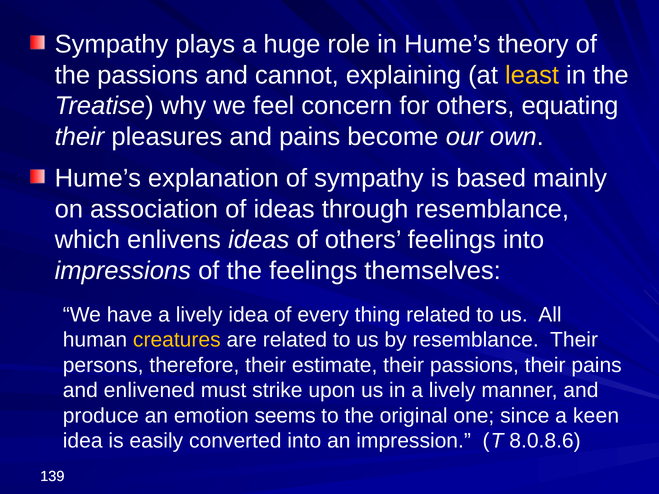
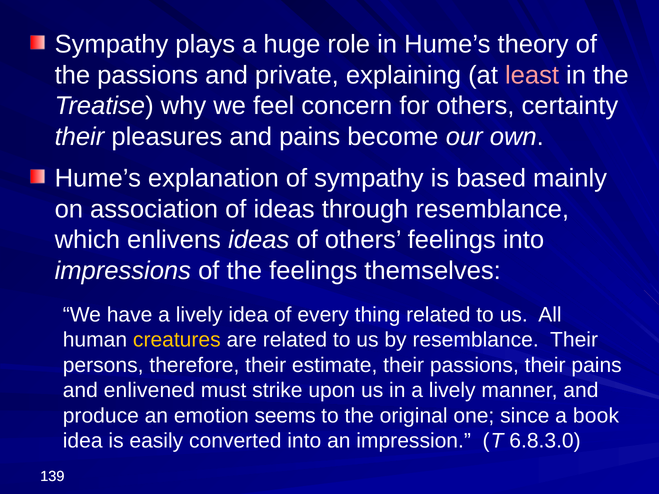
cannot: cannot -> private (297, 75)
least colour: yellow -> pink (532, 75)
equating: equating -> certainty (570, 106)
keen: keen -> book (596, 416)
8.0.8.6: 8.0.8.6 -> 6.8.3.0 (545, 441)
